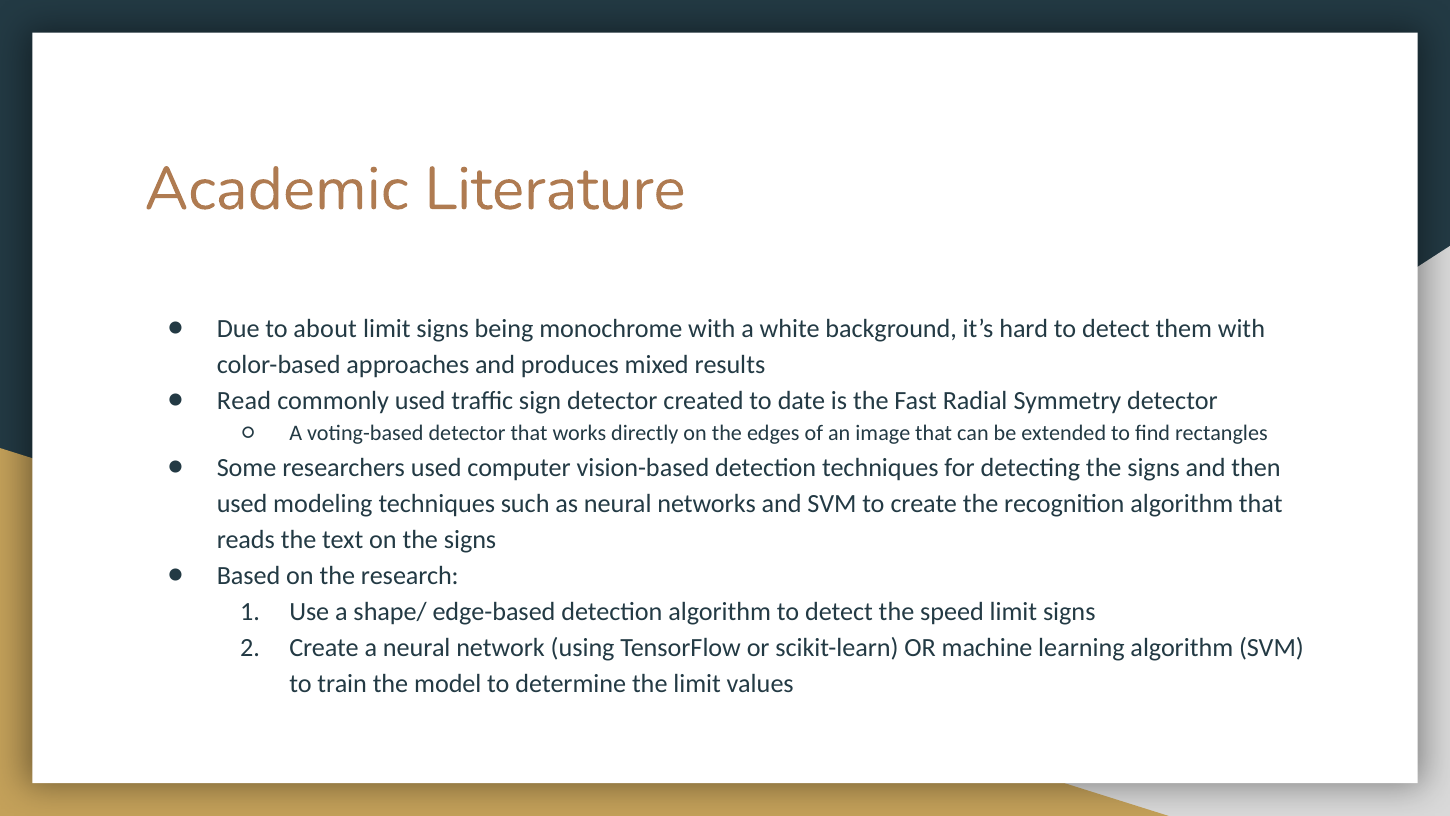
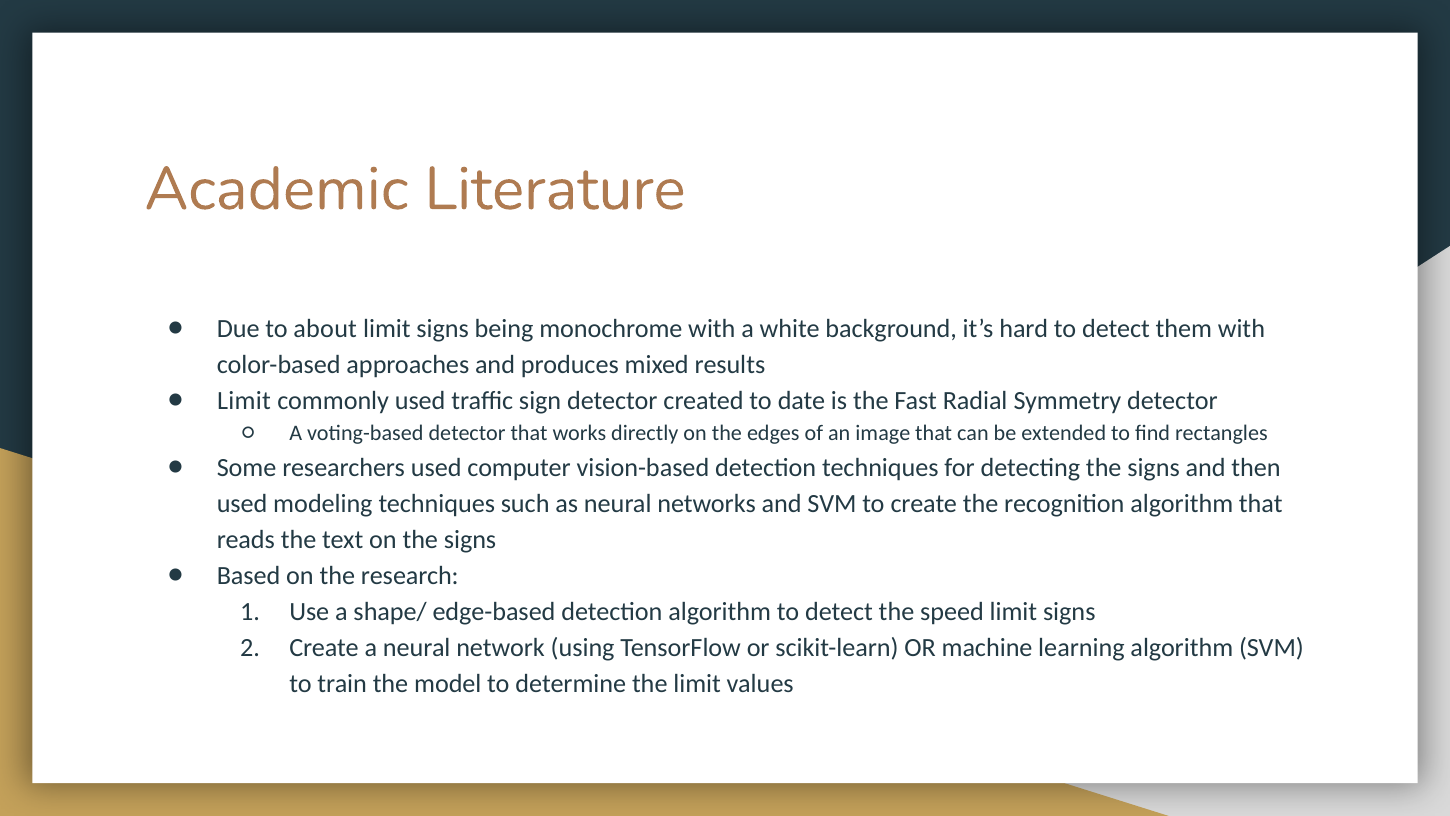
Read: Read -> Limit (244, 400)
